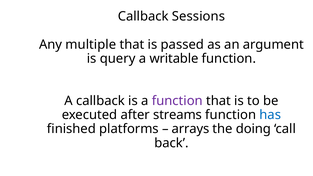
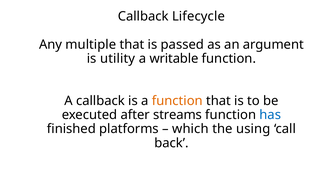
Sessions: Sessions -> Lifecycle (198, 16)
query: query -> utility (118, 59)
function colour: purple -> orange (177, 101)
arrays: arrays -> which (190, 129)
doing: doing -> using (253, 129)
